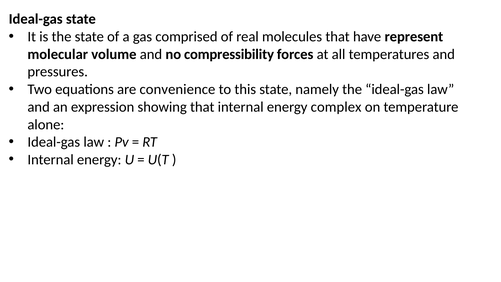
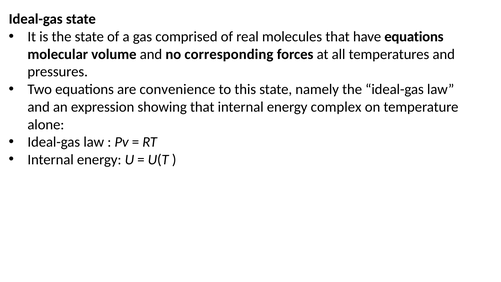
have represent: represent -> equations (414, 37)
compressibility: compressibility -> corresponding (229, 54)
